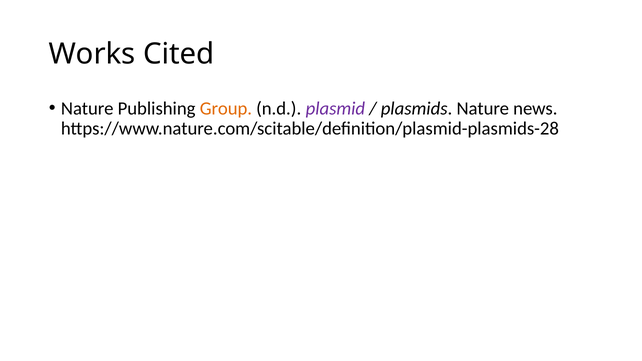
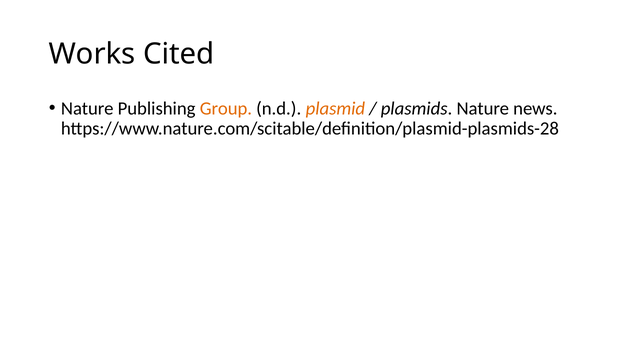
plasmid colour: purple -> orange (335, 109)
